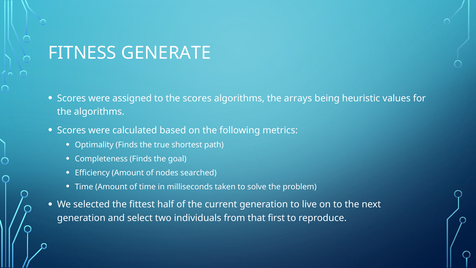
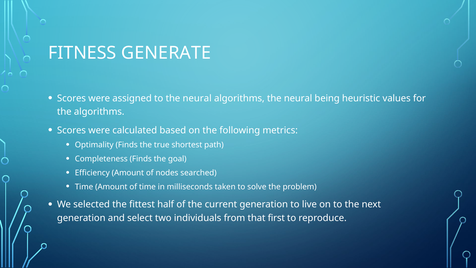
to the scores: scores -> neural (197, 98)
algorithms the arrays: arrays -> neural (298, 98)
